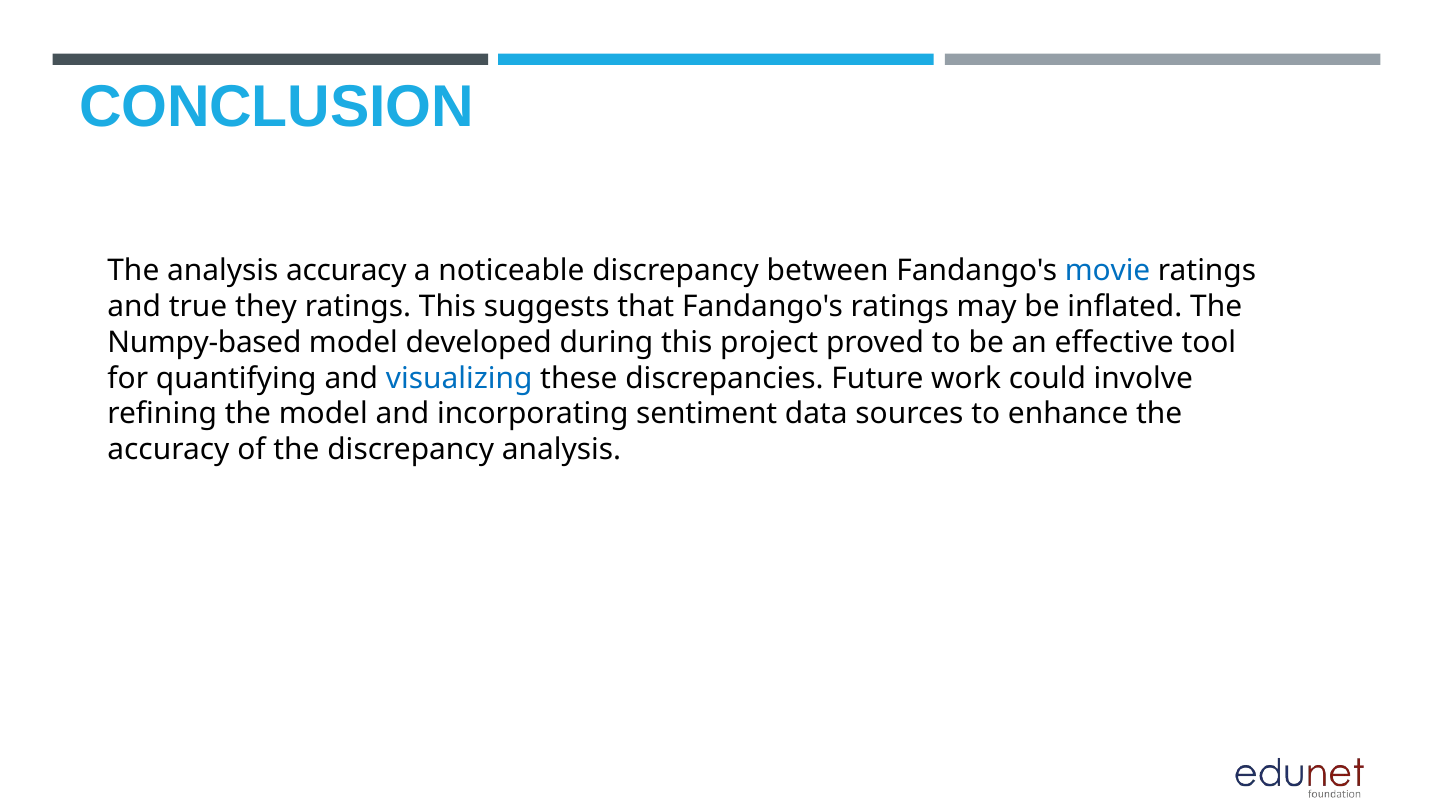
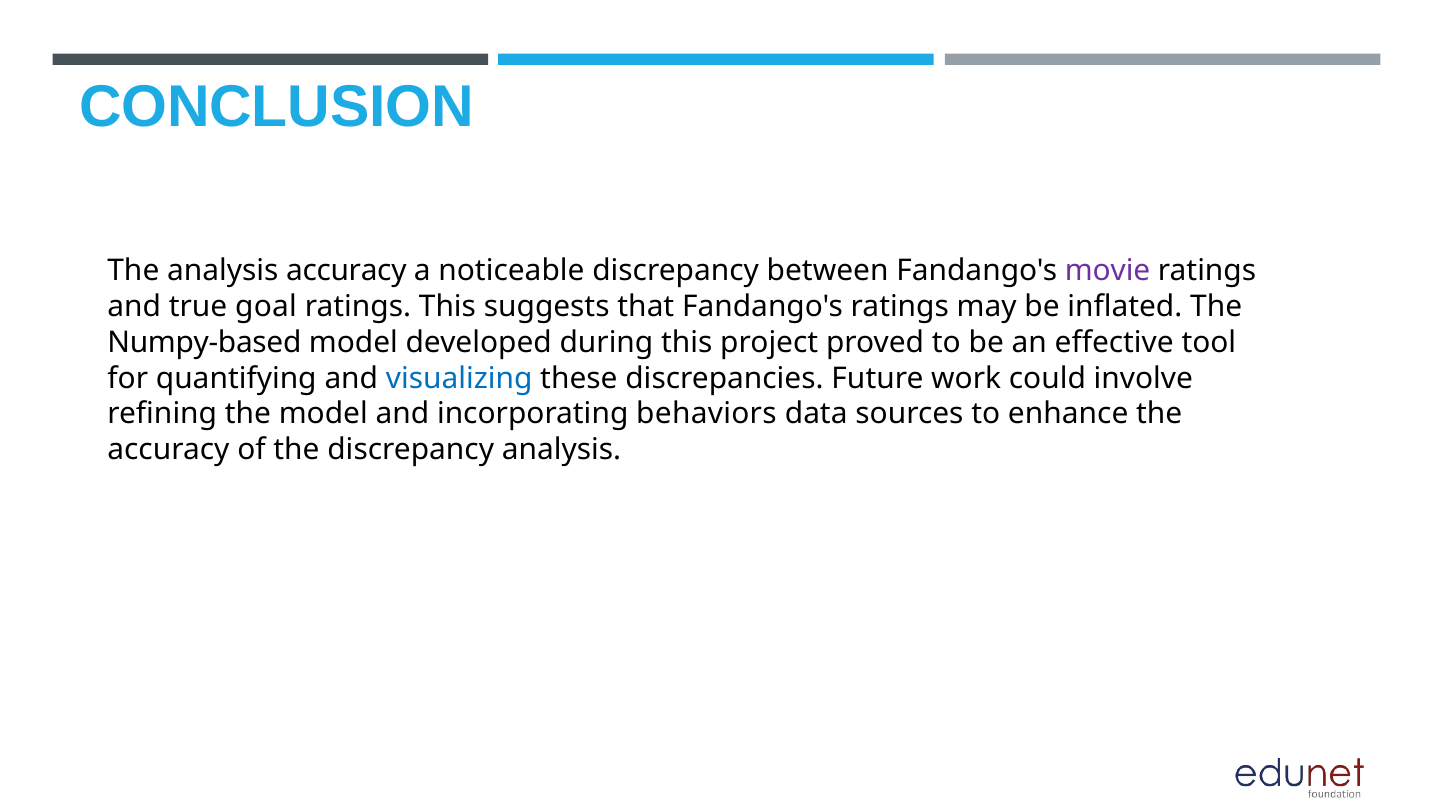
movie colour: blue -> purple (1108, 271)
they: they -> goal (266, 307)
sentiment: sentiment -> behaviors (706, 414)
